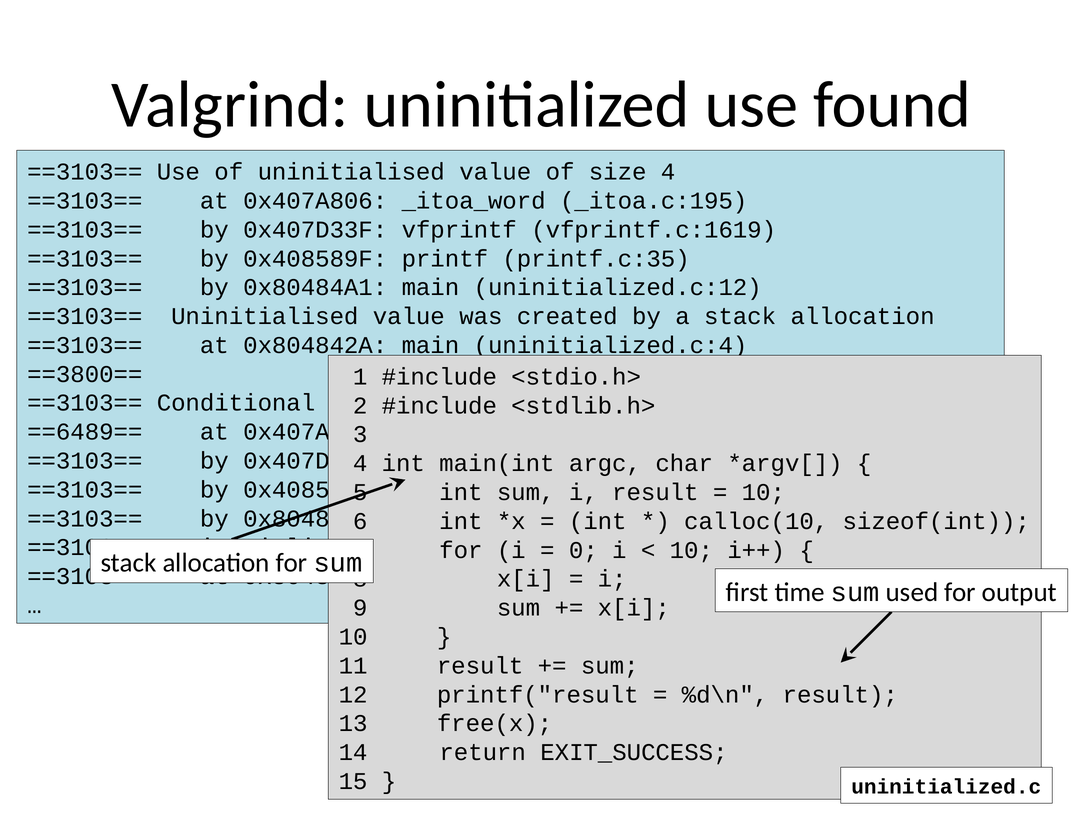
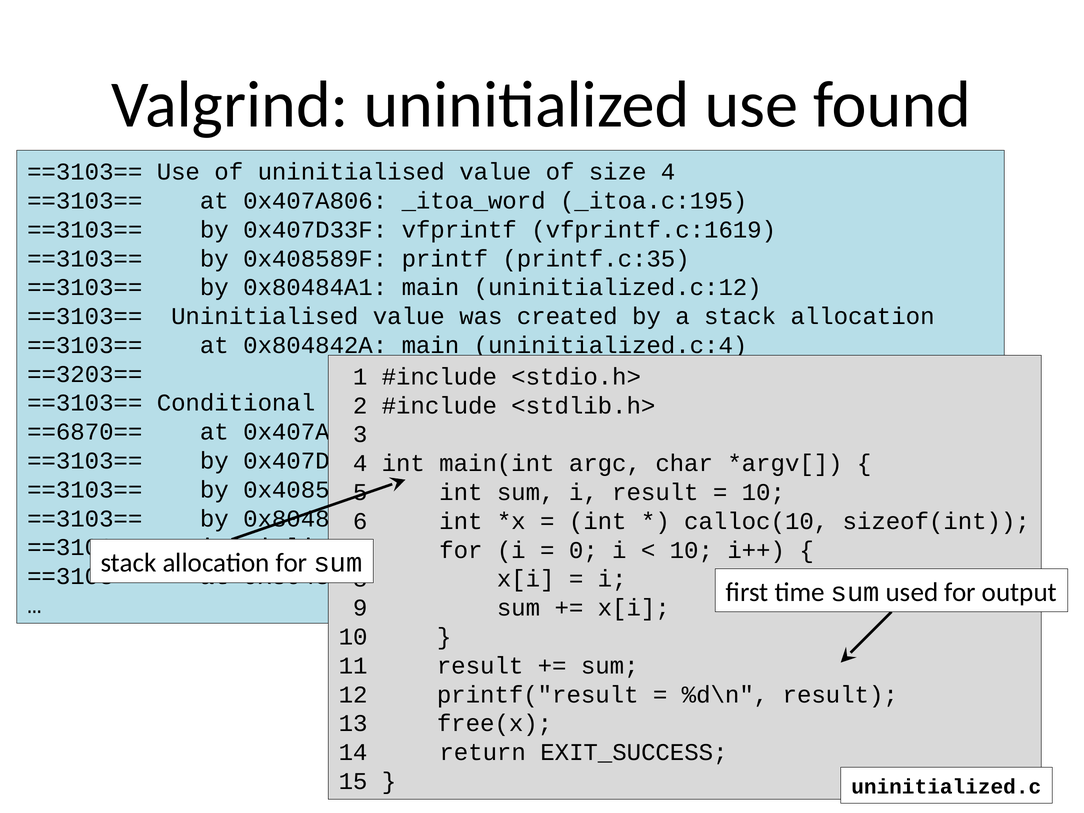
==3800==: ==3800== -> ==3203== (85, 374)
==6489==: ==6489== -> ==6870== (85, 432)
